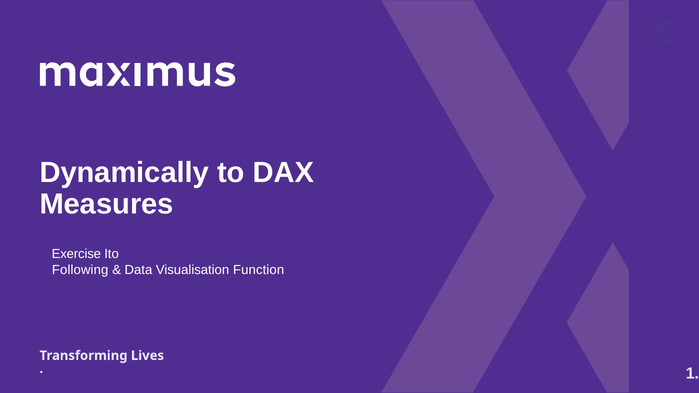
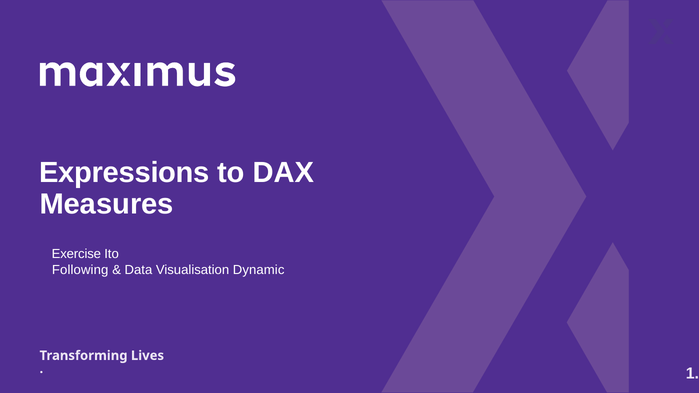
Dynamically: Dynamically -> Expressions (124, 173)
Function: Function -> Dynamic (259, 270)
